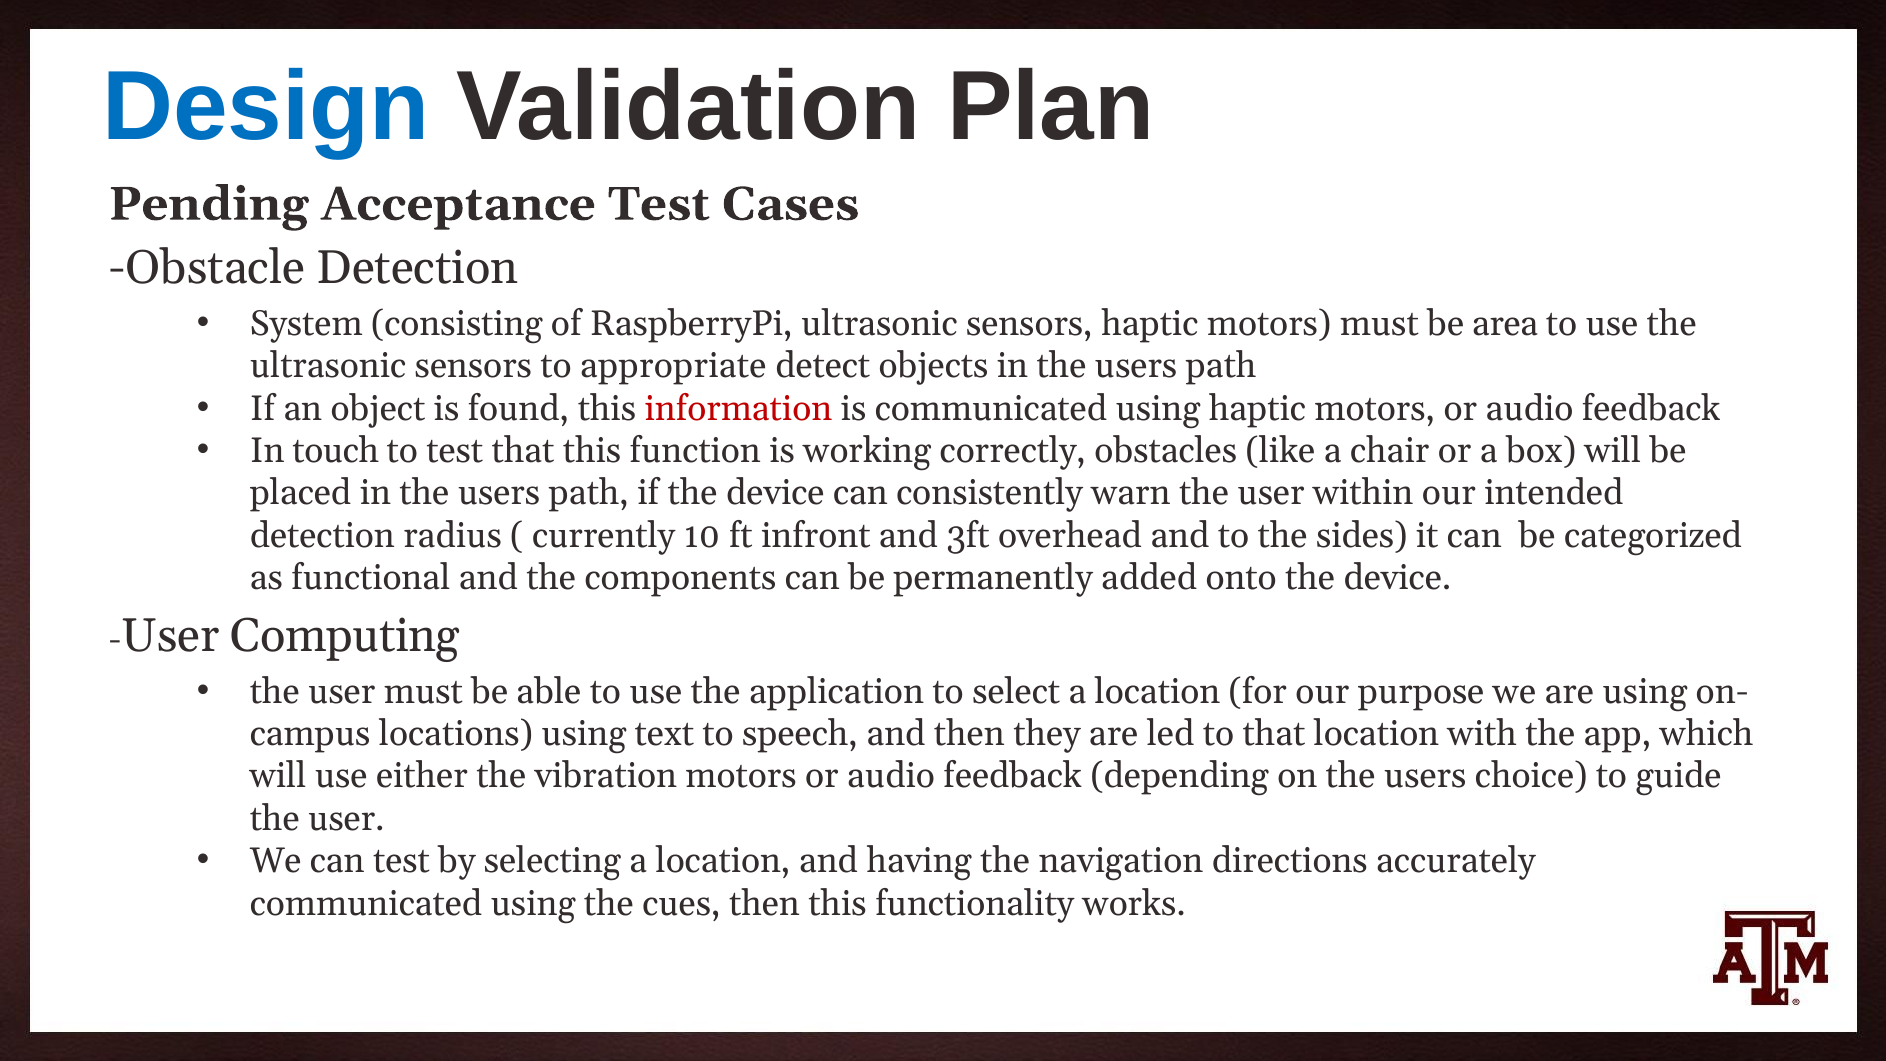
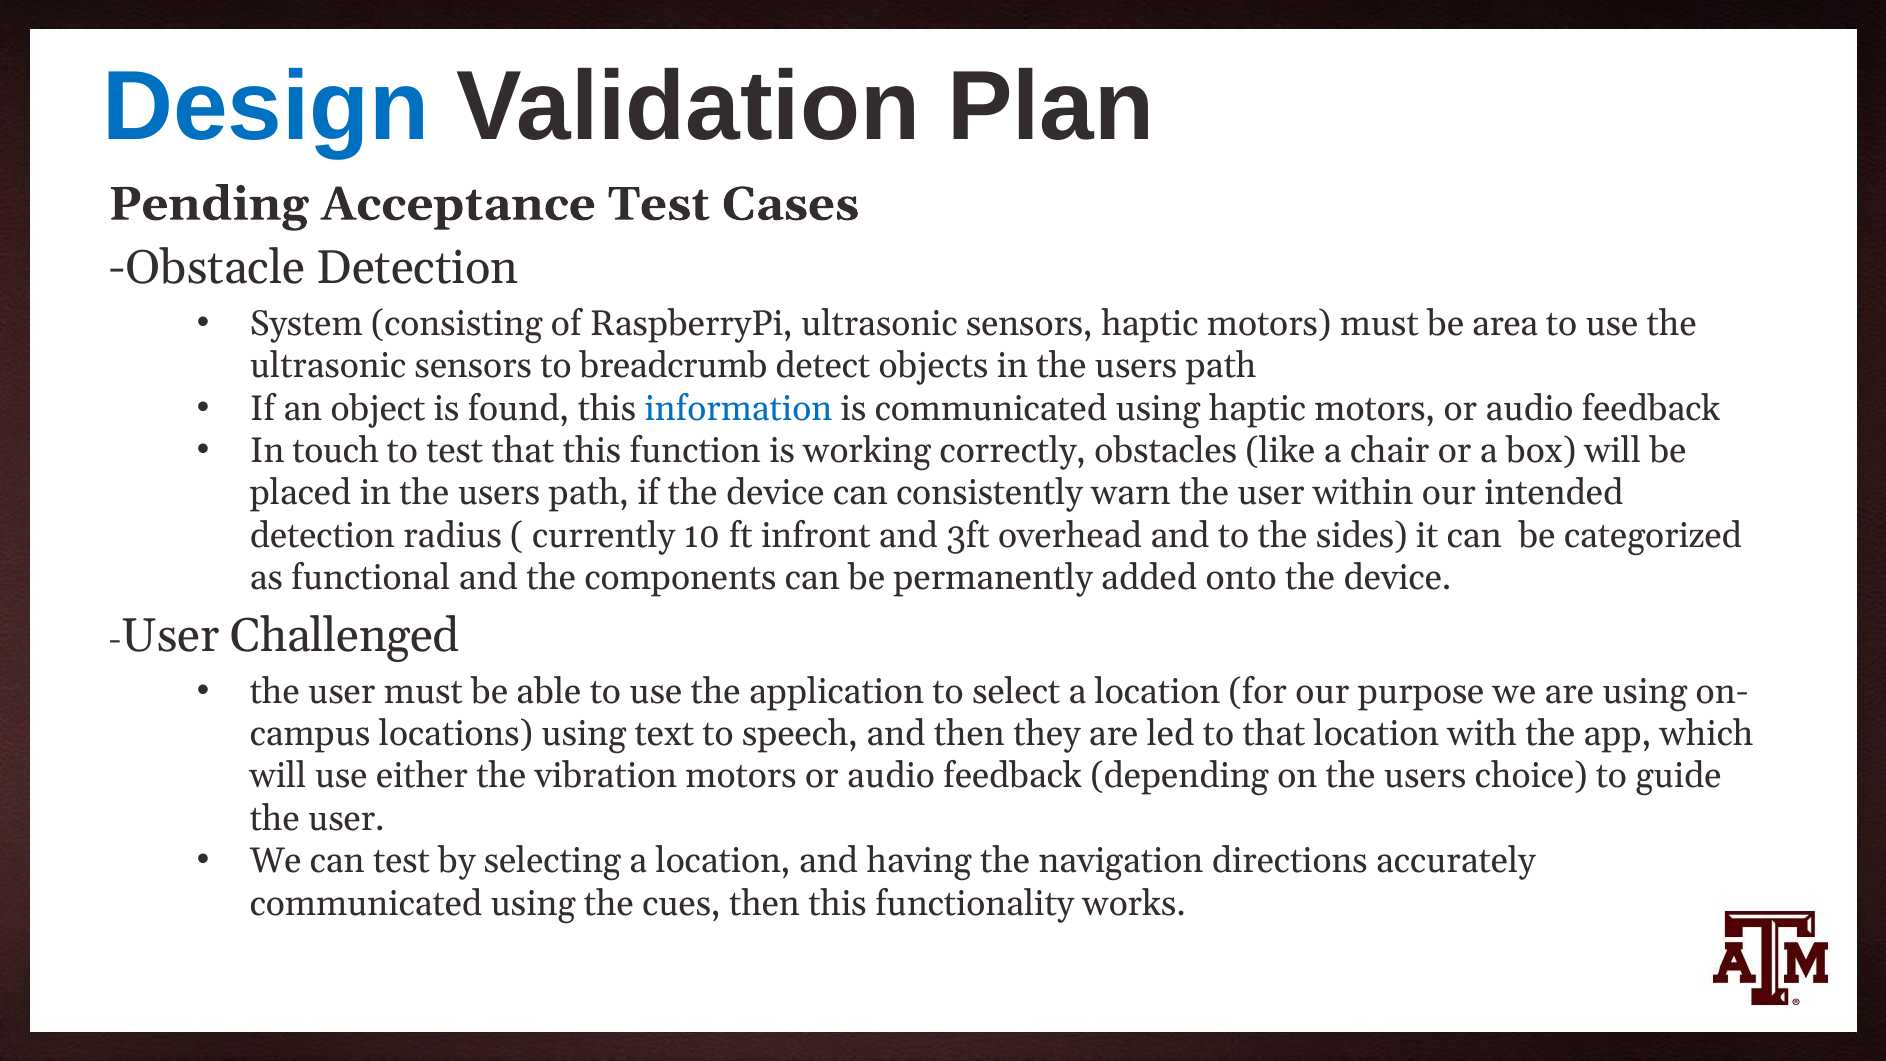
appropriate: appropriate -> breadcrumb (674, 366)
information colour: red -> blue (738, 408)
Computing: Computing -> Challenged (345, 636)
